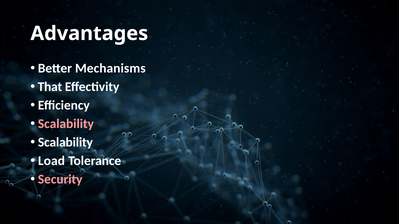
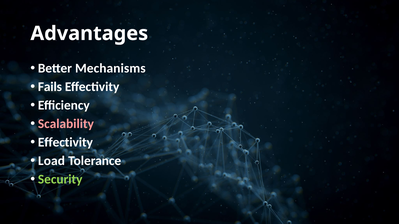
That: That -> Fails (50, 87)
Scalability: Scalability -> Effectivity (65, 142)
Security colour: pink -> light green (60, 180)
